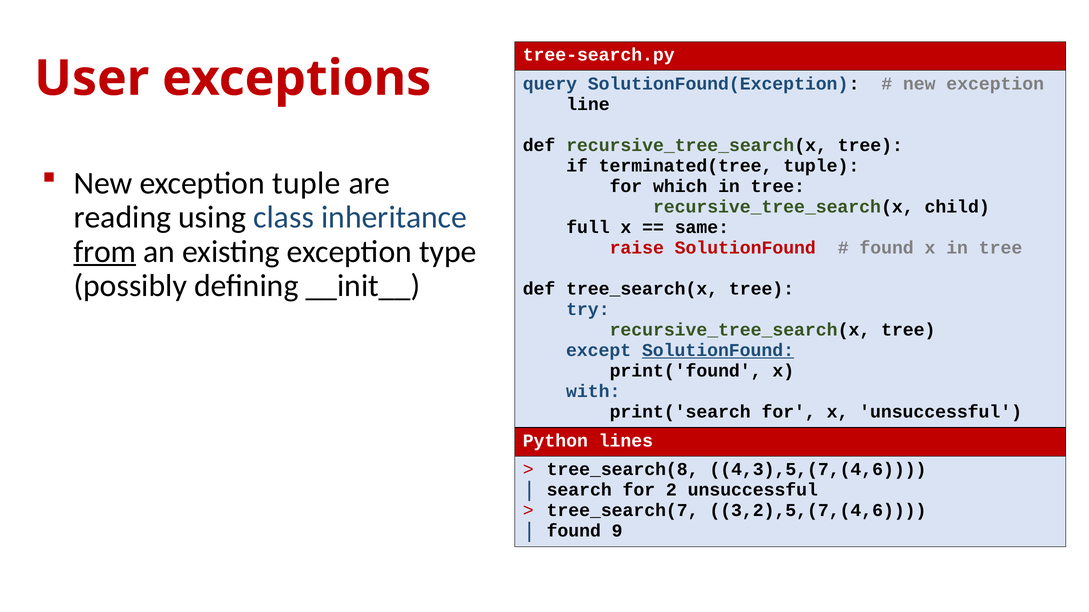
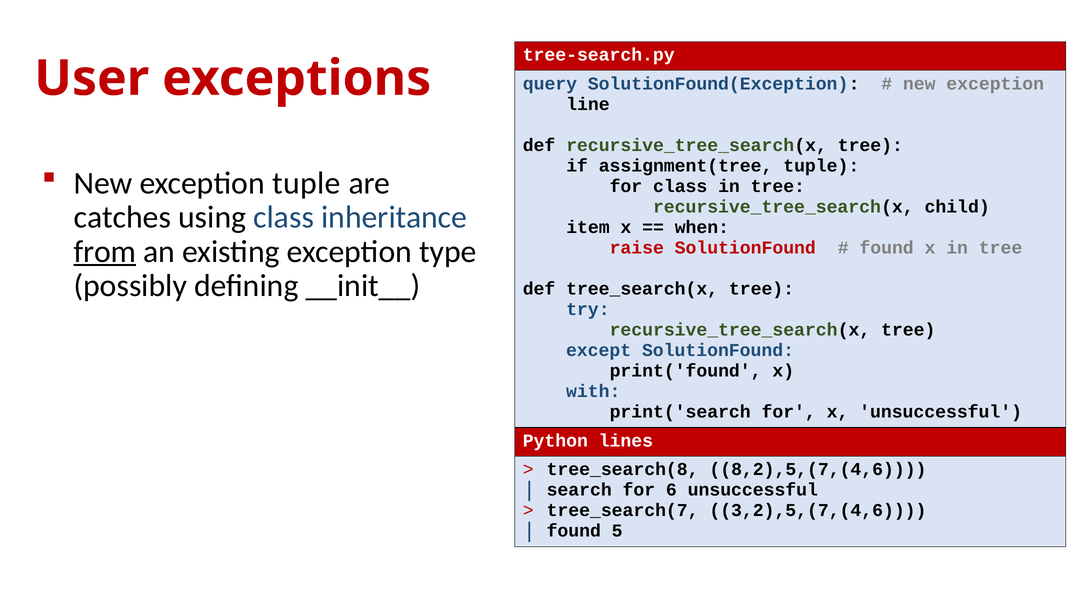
terminated(tree: terminated(tree -> assignment(tree (686, 166)
for which: which -> class (680, 186)
reading: reading -> catches (122, 218)
full: full -> item (588, 227)
same: same -> when (702, 227)
SolutionFound underline: present -> none (718, 351)
4,3),5,(7,(4,6: 4,3),5,(7,(4,6 -> 8,2),5,(7,(4,6 (818, 470)
2: 2 -> 6 (671, 490)
9: 9 -> 5 (617, 531)
